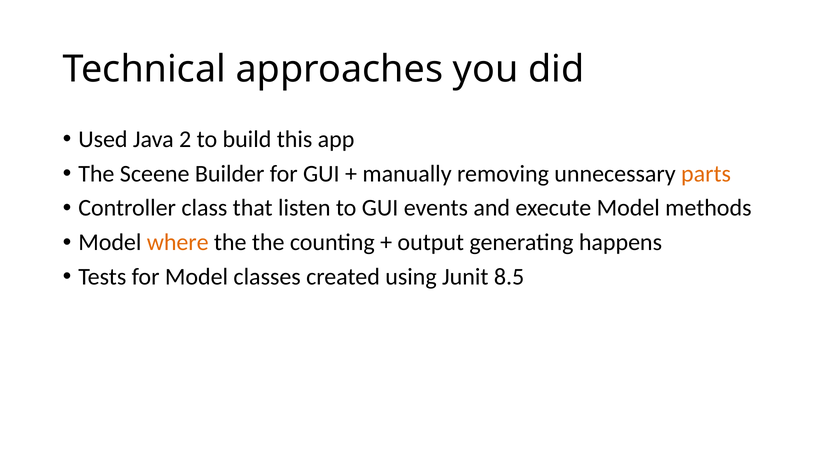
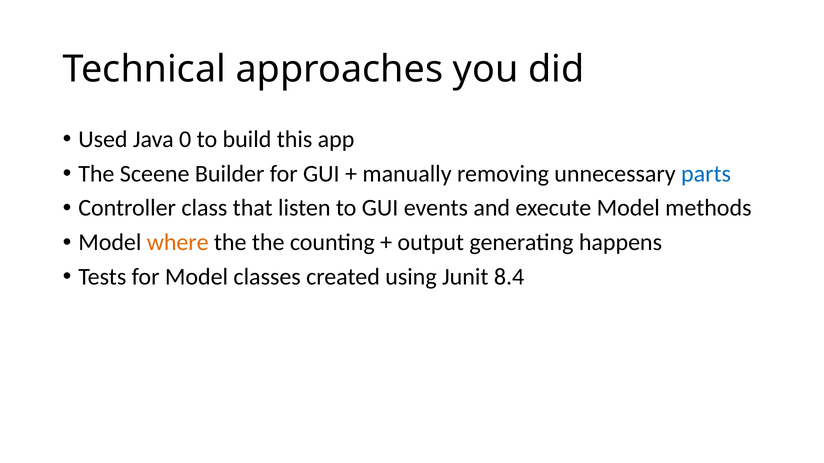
2: 2 -> 0 (185, 139)
parts colour: orange -> blue (706, 174)
8.5: 8.5 -> 8.4 (509, 277)
